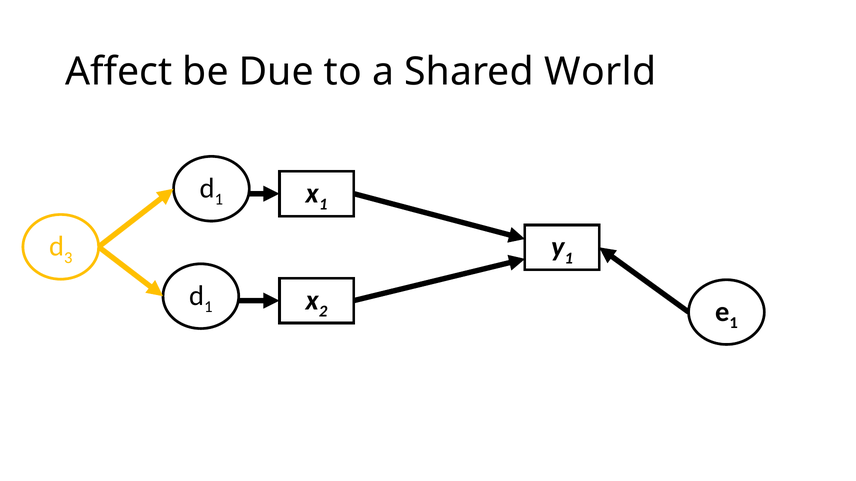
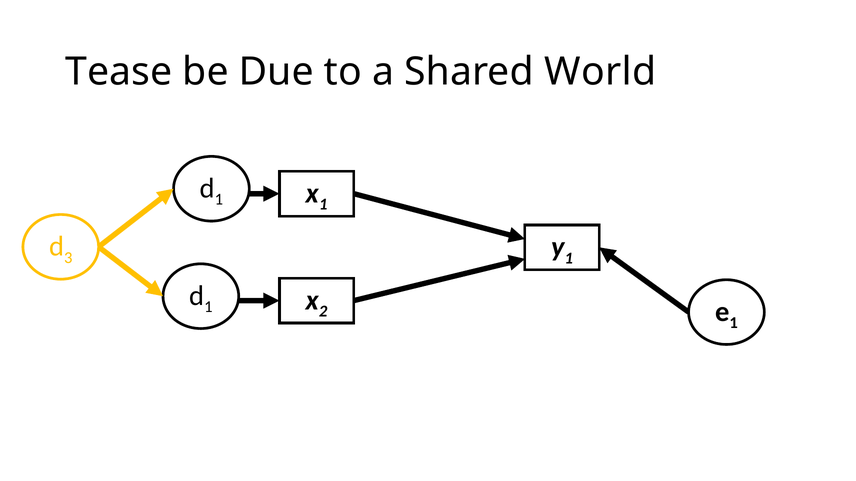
Affect: Affect -> Tease (119, 72)
